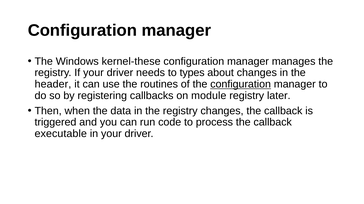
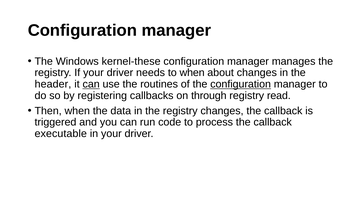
to types: types -> when (192, 73)
can underline: none -> present (91, 84)
module: module -> through (209, 96)
later: later -> read (279, 96)
